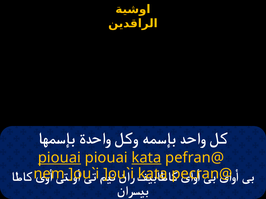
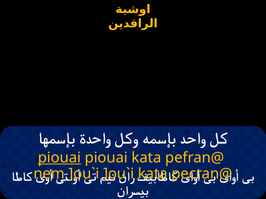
kata underline: present -> none (146, 158)
